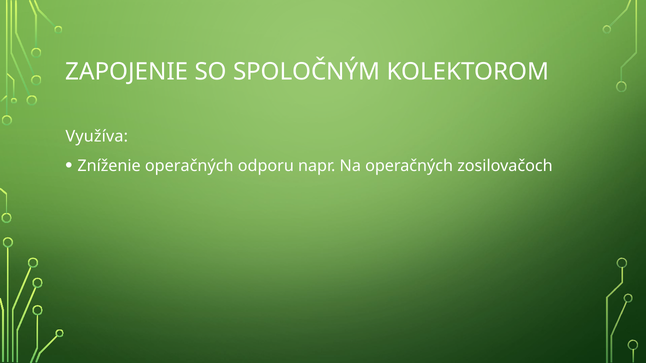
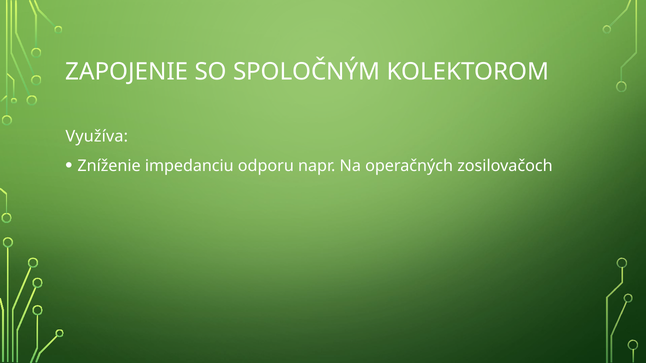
Zníženie operačných: operačných -> impedanciu (189, 166)
